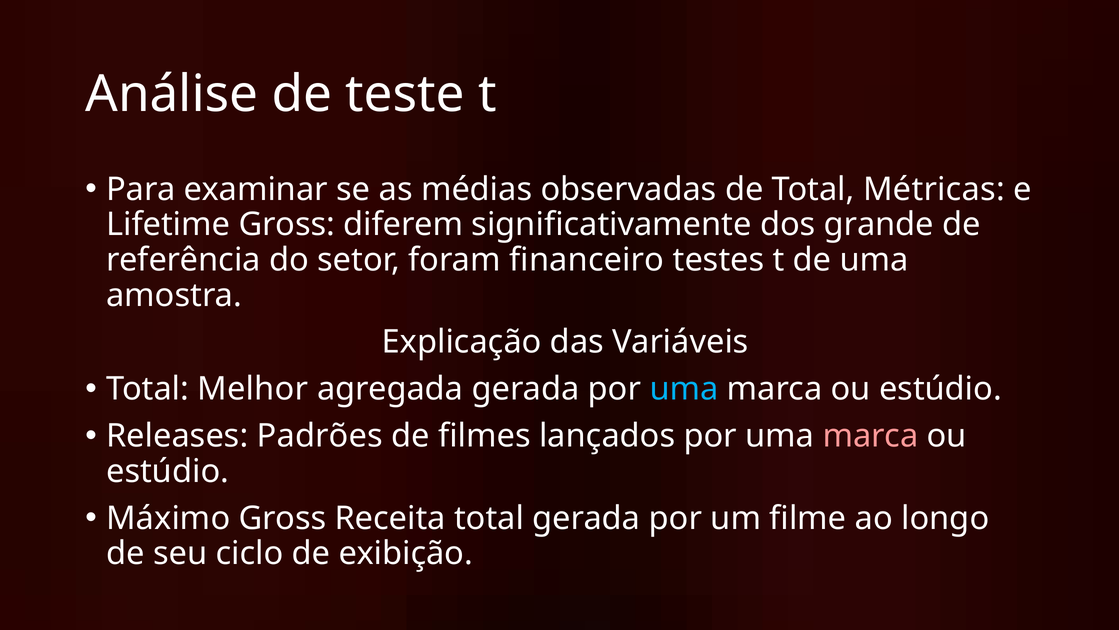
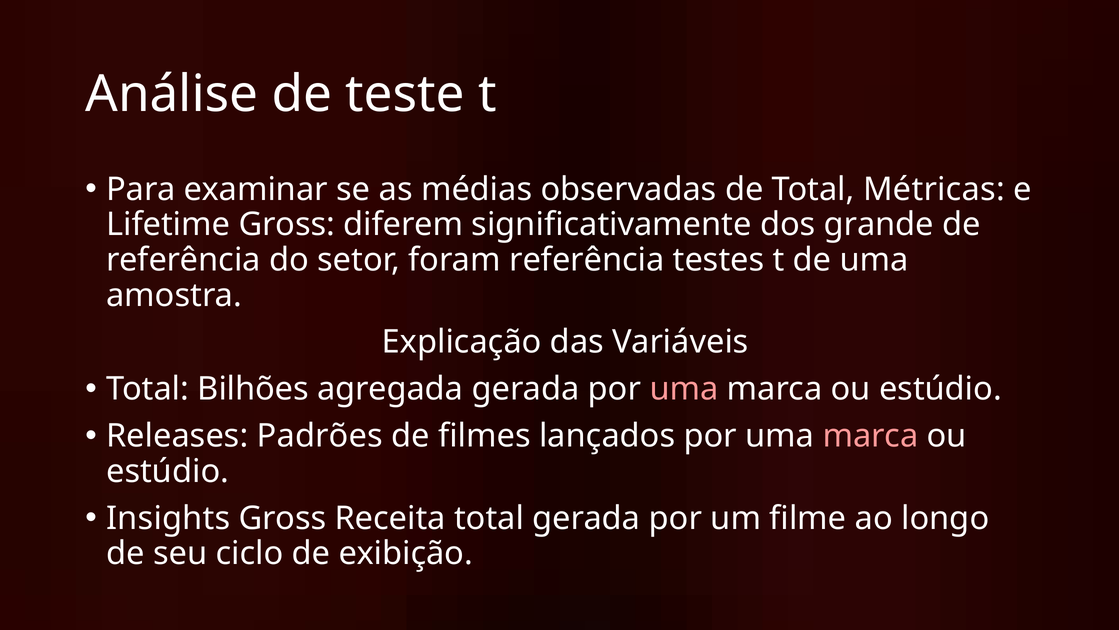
foram financeiro: financeiro -> referência (587, 260)
Melhor: Melhor -> Bilhões (253, 389)
uma colour: light blue -> pink (684, 389)
Máximo: Máximo -> Insights (168, 518)
